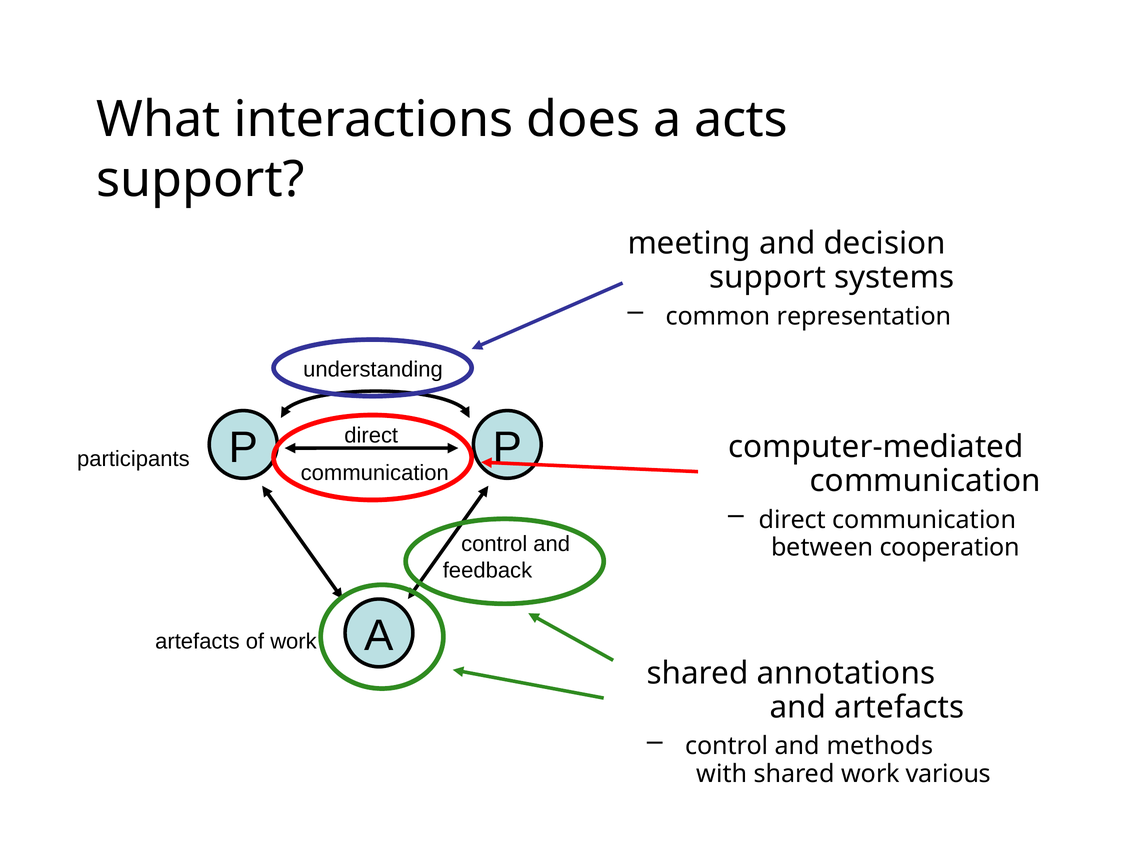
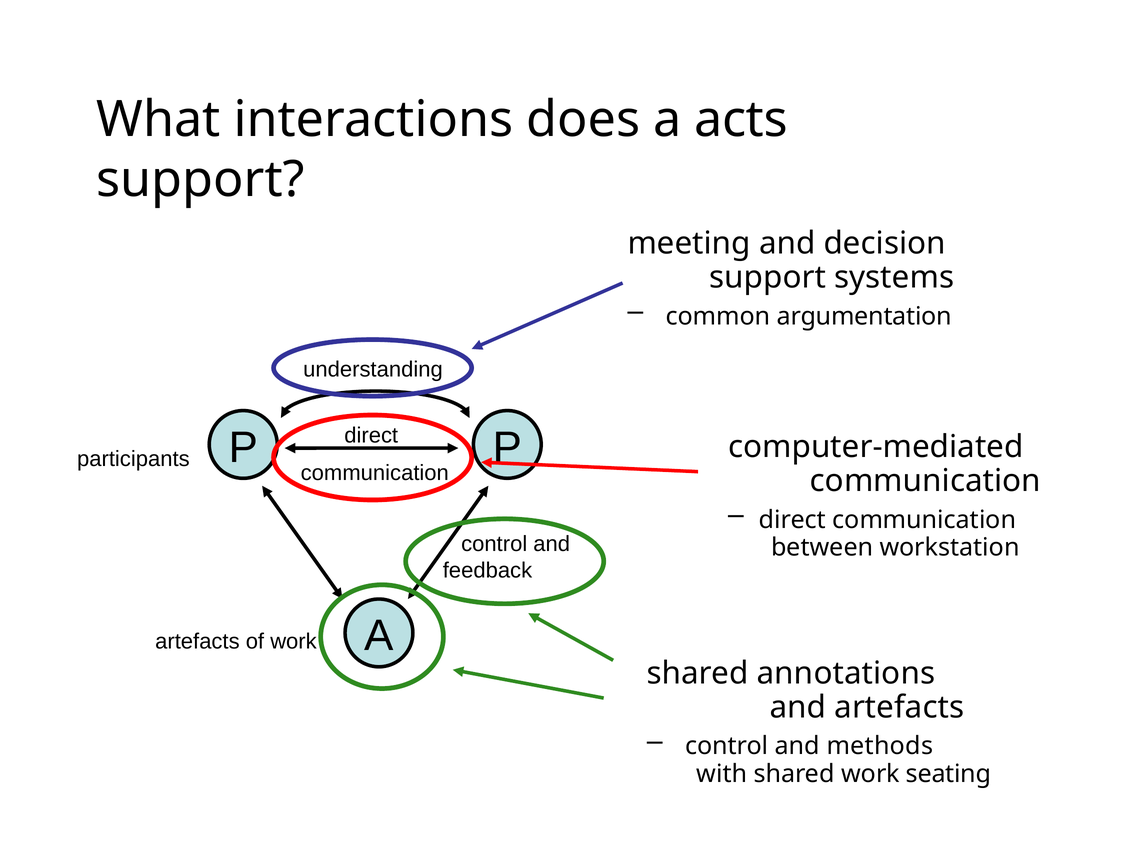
representation: representation -> argumentation (864, 316)
cooperation: cooperation -> workstation (950, 548)
various: various -> seating (948, 774)
